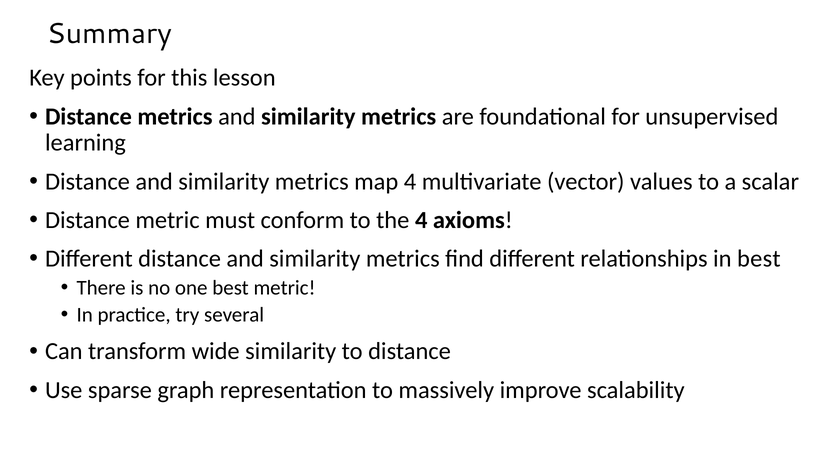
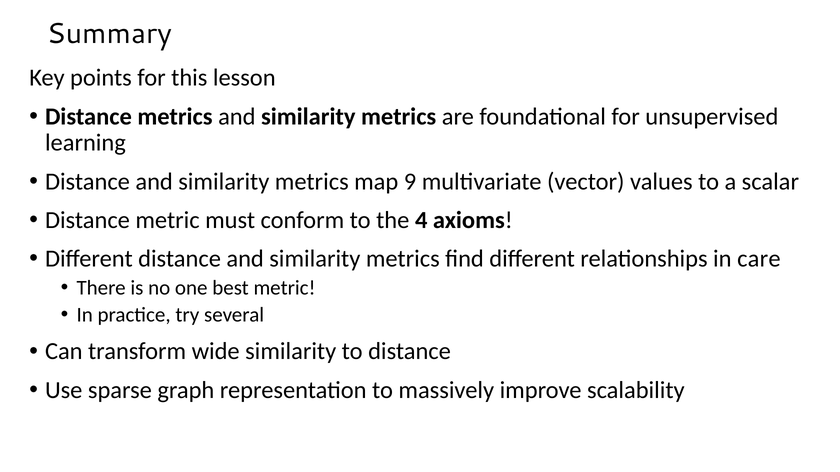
map 4: 4 -> 9 (410, 182)
in best: best -> care (759, 259)
